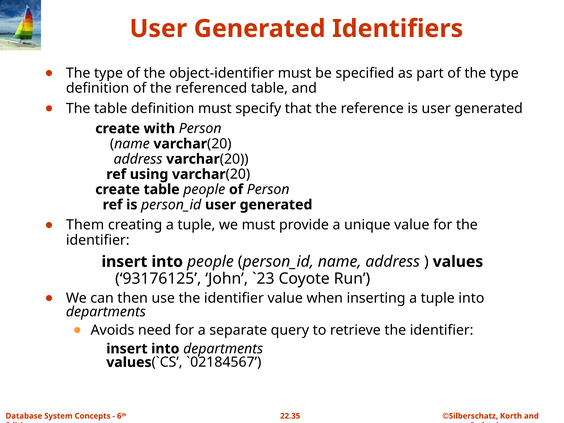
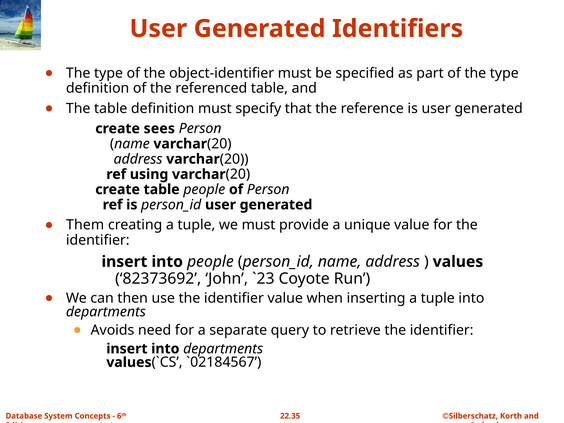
with: with -> sees (159, 129)
93176125: 93176125 -> 82373692 (158, 279)
